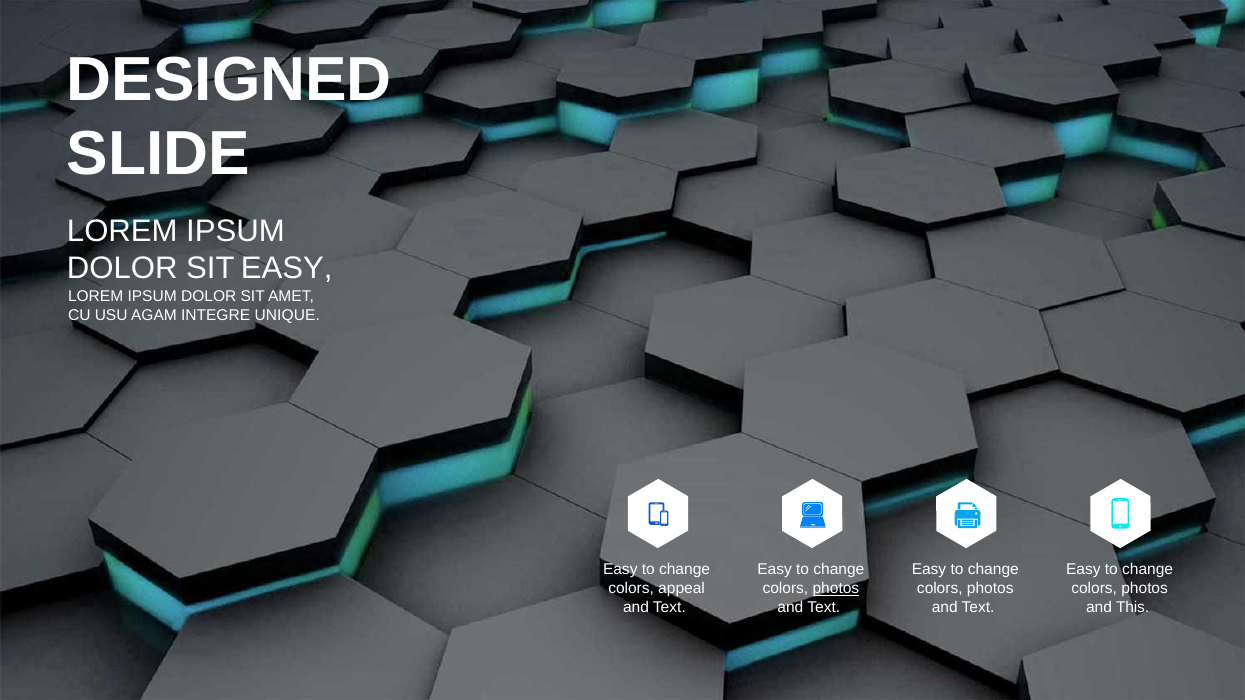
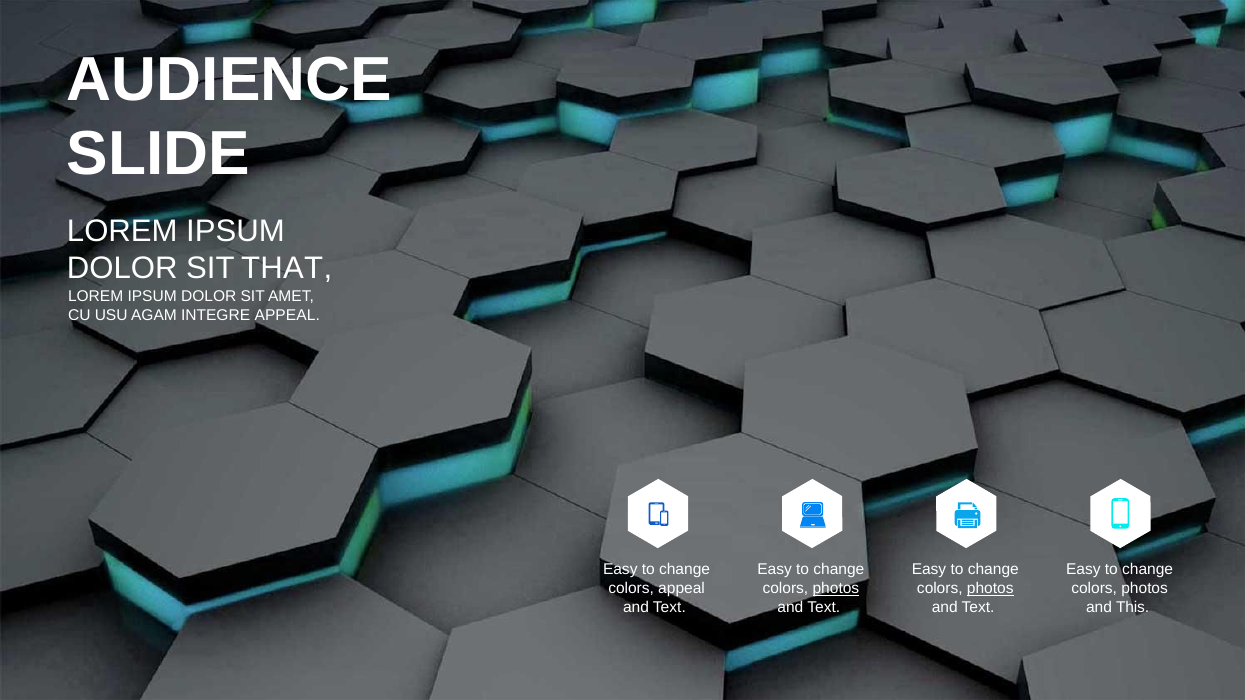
DESIGNED: DESIGNED -> AUDIENCE (229, 80)
SIT EASY: EASY -> THAT (287, 268)
INTEGRE UNIQUE: UNIQUE -> APPEAL (287, 315)
photos underline: none -> present (990, 589)
